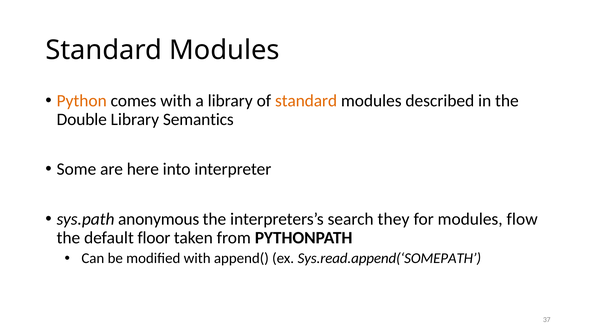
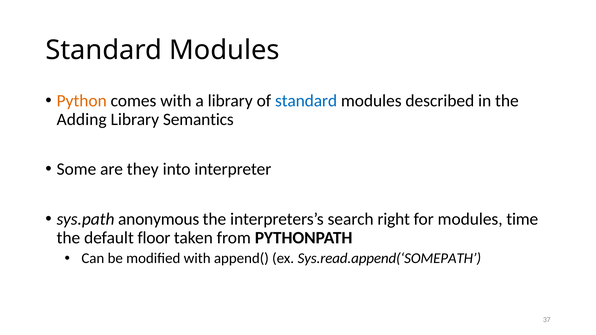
standard colour: orange -> blue (306, 101)
Double: Double -> Adding (82, 119)
here: here -> they (143, 169)
they: they -> right (394, 219)
flow: flow -> time (522, 219)
